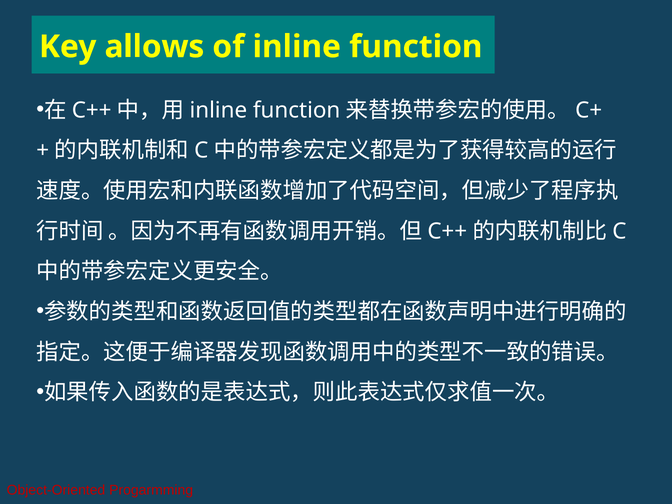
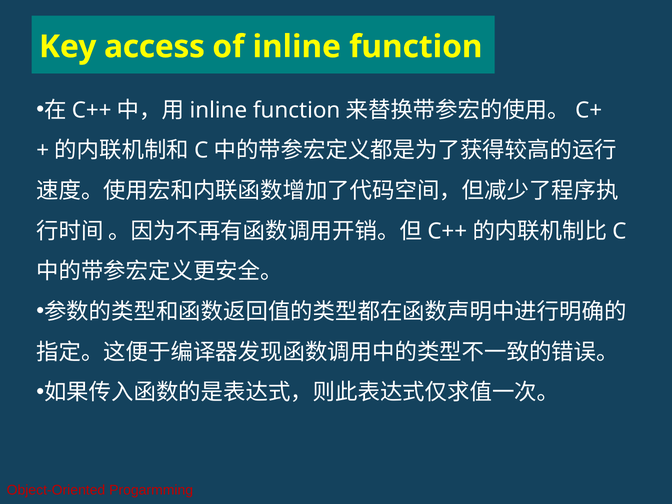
allows: allows -> access (154, 47)
